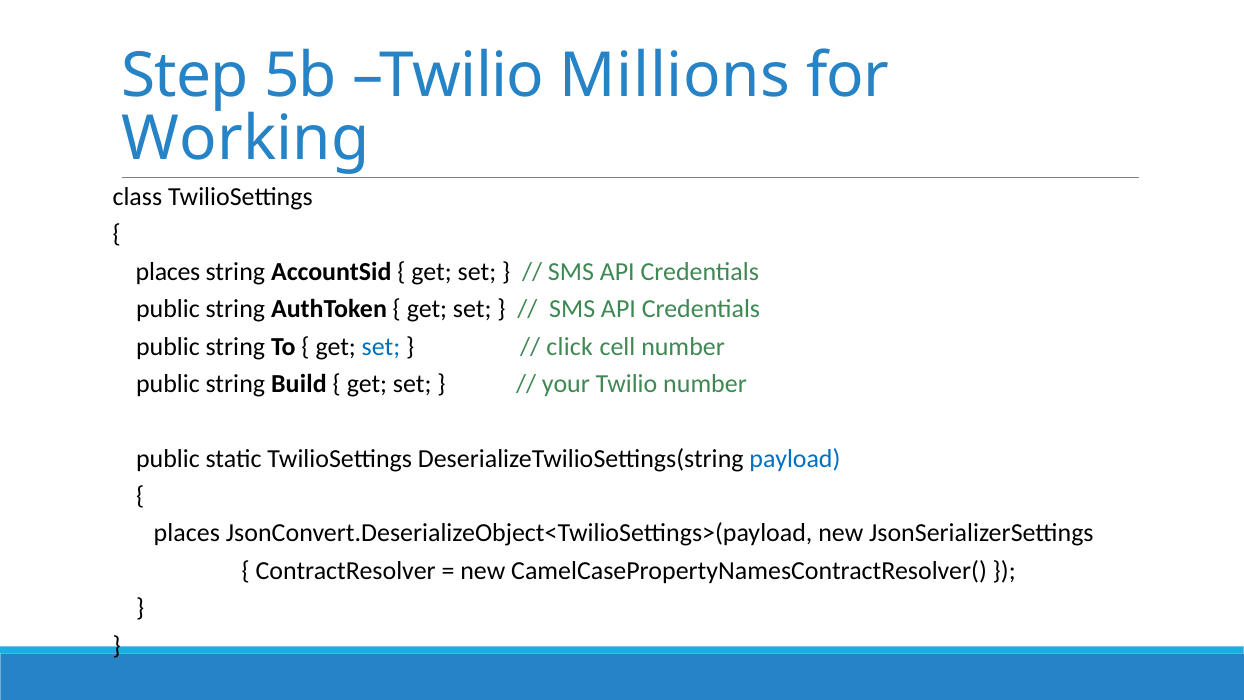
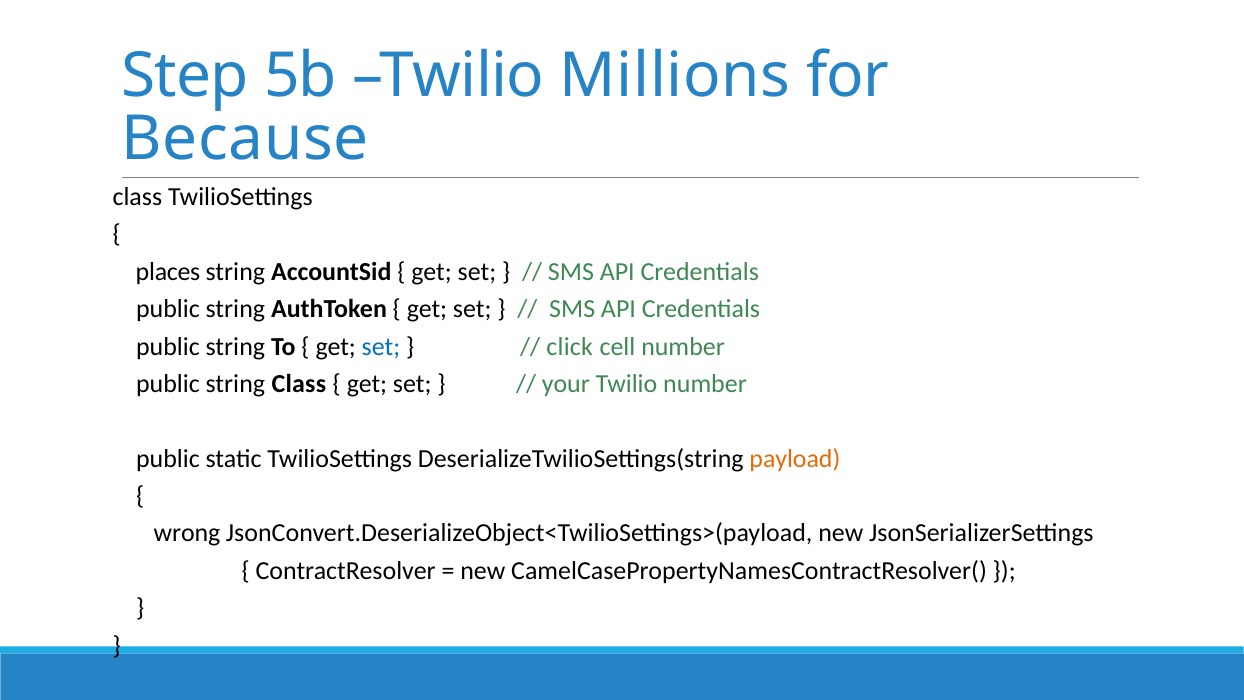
Working: Working -> Because (245, 139)
string Build: Build -> Class (299, 384)
payload colour: blue -> orange (795, 458)
places: places -> wrong (187, 533)
